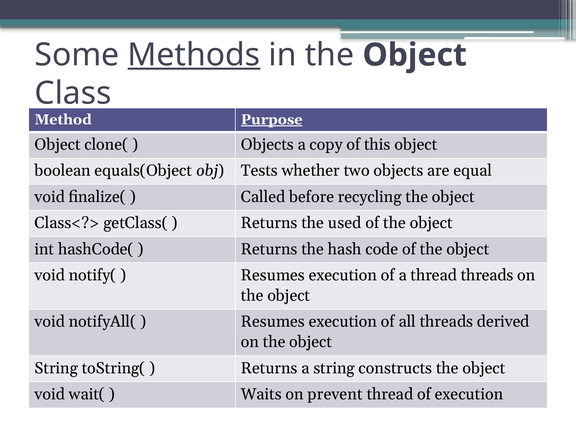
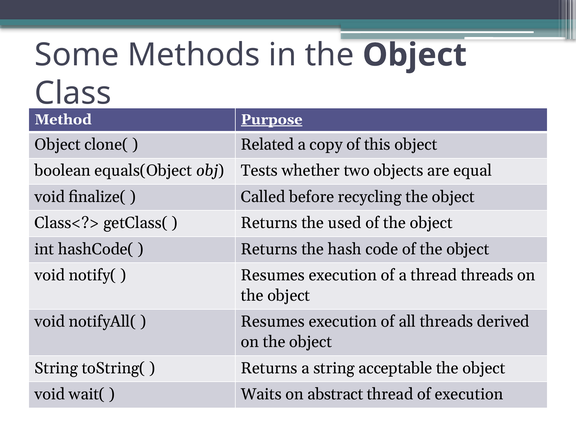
Methods underline: present -> none (194, 55)
Objects: Objects -> Related (267, 145)
constructs: constructs -> acceptable (395, 368)
prevent: prevent -> abstract (335, 394)
